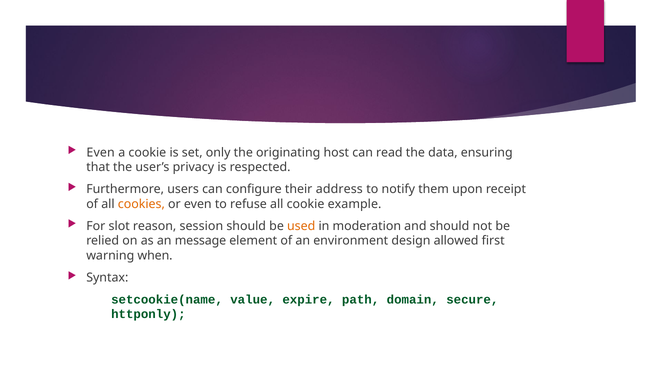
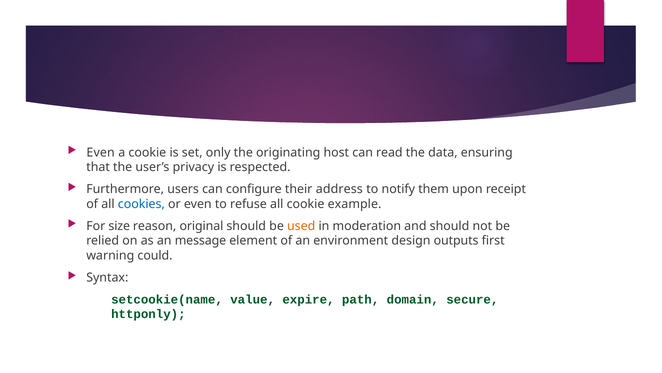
cookies colour: orange -> blue (141, 204)
slot: slot -> size (119, 226)
session: session -> original (201, 226)
allowed: allowed -> outputs (456, 240)
when: when -> could (155, 255)
